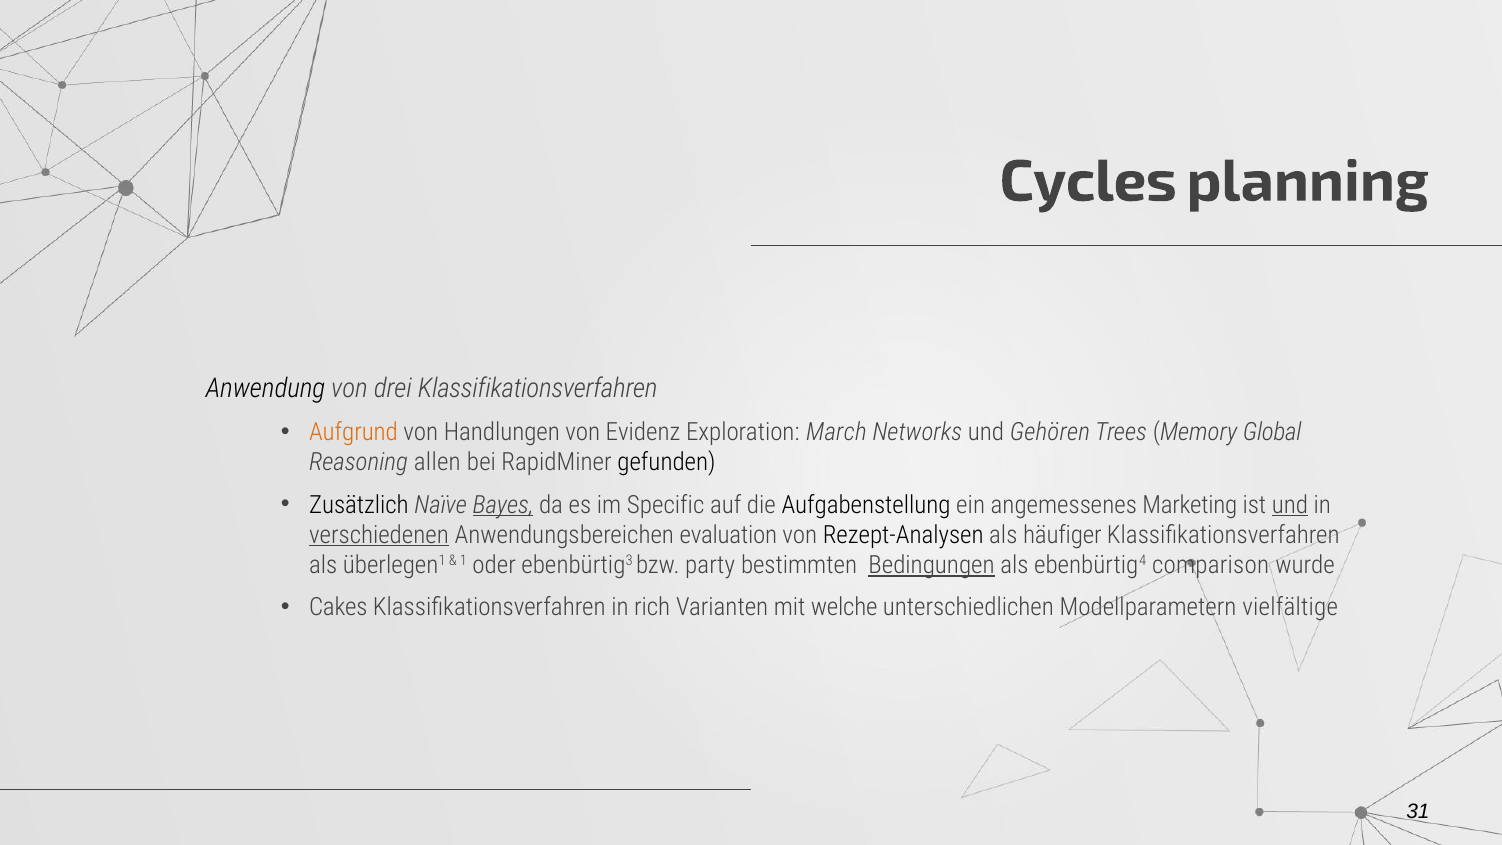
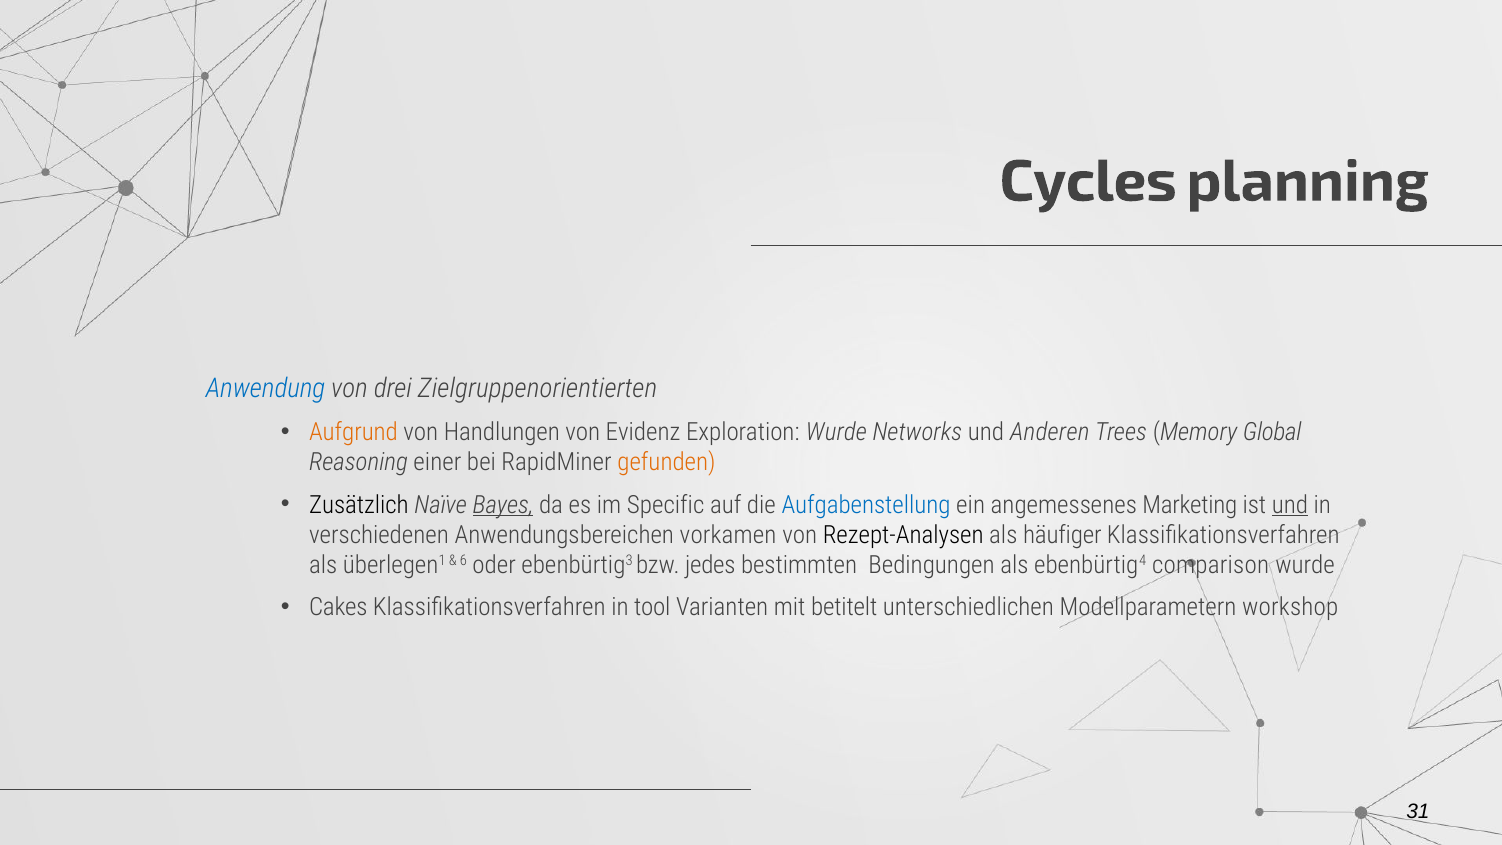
Anwendung colour: black -> blue (266, 389)
drei Klassifikationsverfahren: Klassifikationsverfahren -> Zielgruppenorientierten (538, 389)
Exploration March: March -> Wurde (836, 432)
Gehören: Gehören -> Anderen (1050, 432)
allen: allen -> einer (437, 462)
gefunden colour: black -> orange (666, 462)
Aufgabenstellung colour: black -> blue (866, 505)
verschiedenen underline: present -> none (379, 535)
evaluation: evaluation -> vorkamen (728, 535)
1: 1 -> 6 (463, 561)
party: party -> jedes (710, 565)
Bedingungen underline: present -> none (932, 565)
rich: rich -> tool (652, 608)
welche: welche -> betitelt (844, 608)
vielfältige: vielfältige -> workshop (1290, 608)
